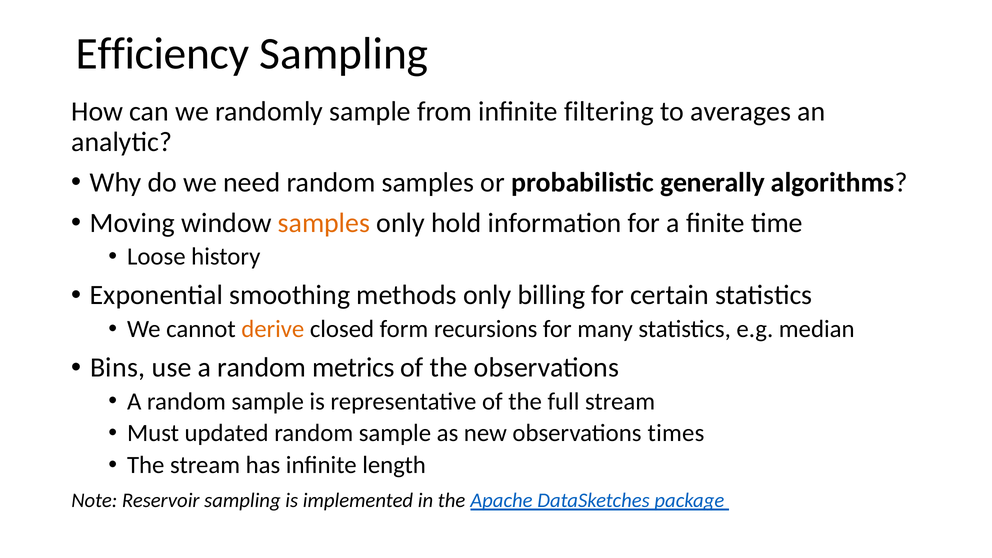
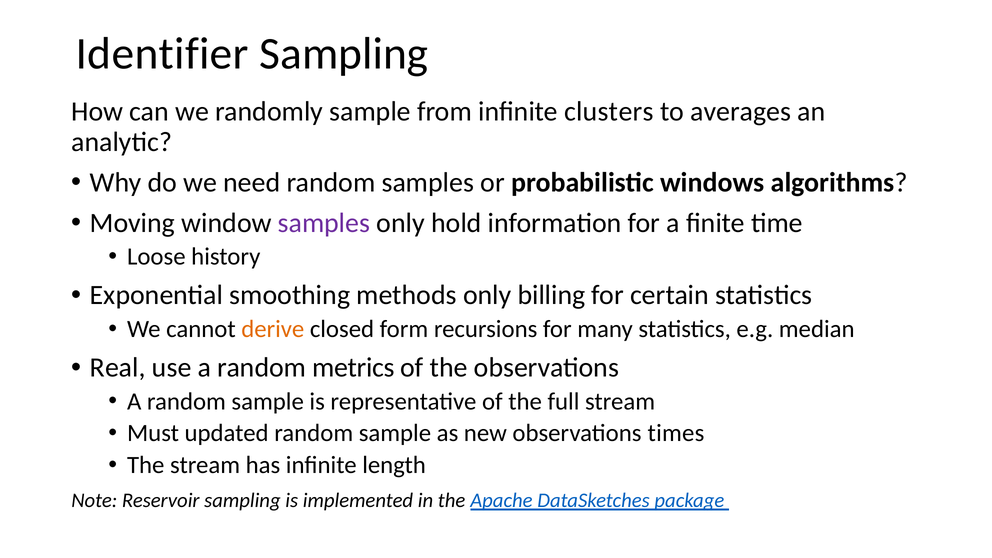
Efficiency: Efficiency -> Identifier (162, 54)
filtering: filtering -> clusters (609, 112)
generally: generally -> windows (712, 182)
samples colour: orange -> purple (324, 223)
Bins: Bins -> Real (118, 368)
